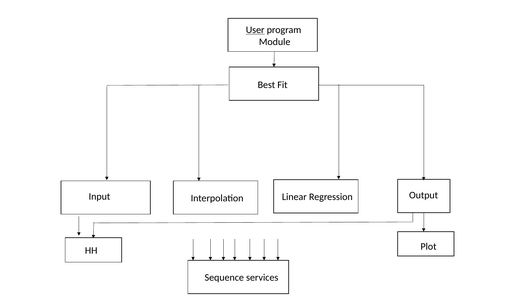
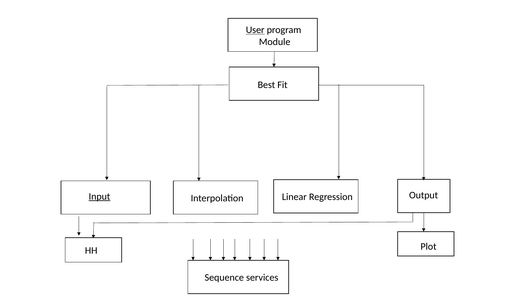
Input underline: none -> present (99, 196)
